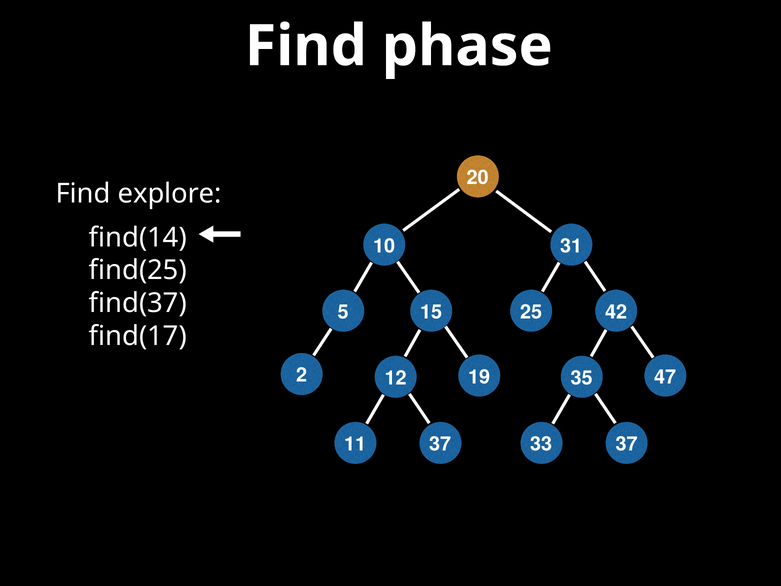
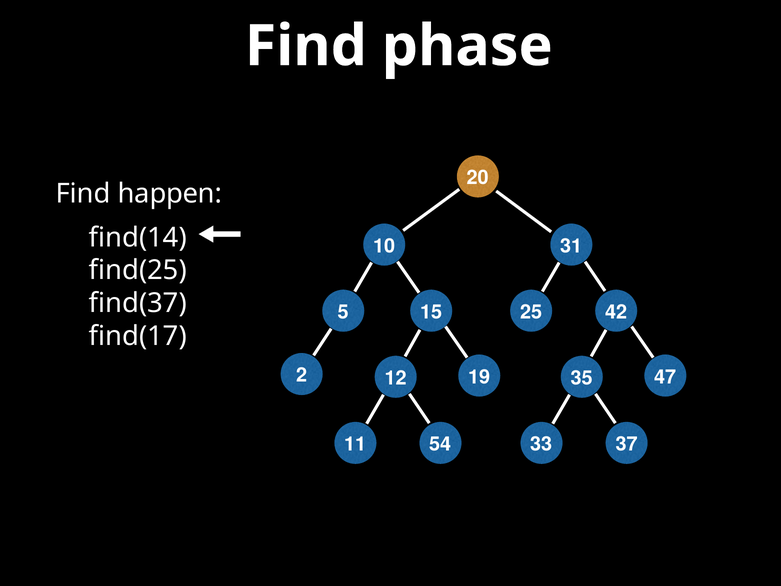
explore: explore -> happen (170, 194)
11 37: 37 -> 54 (440, 444)
